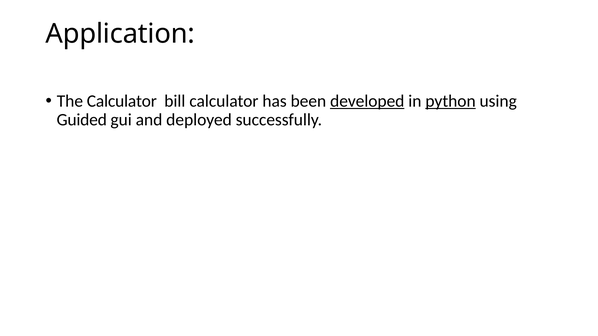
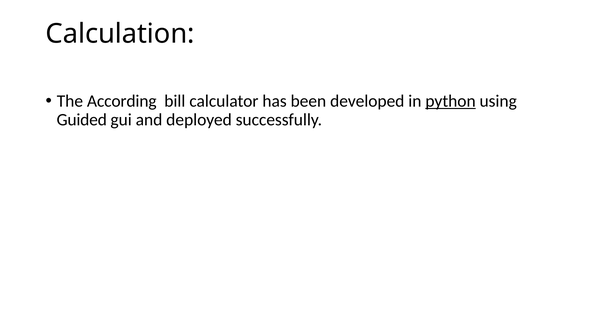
Application: Application -> Calculation (120, 34)
The Calculator: Calculator -> According (122, 101)
developed underline: present -> none (367, 101)
